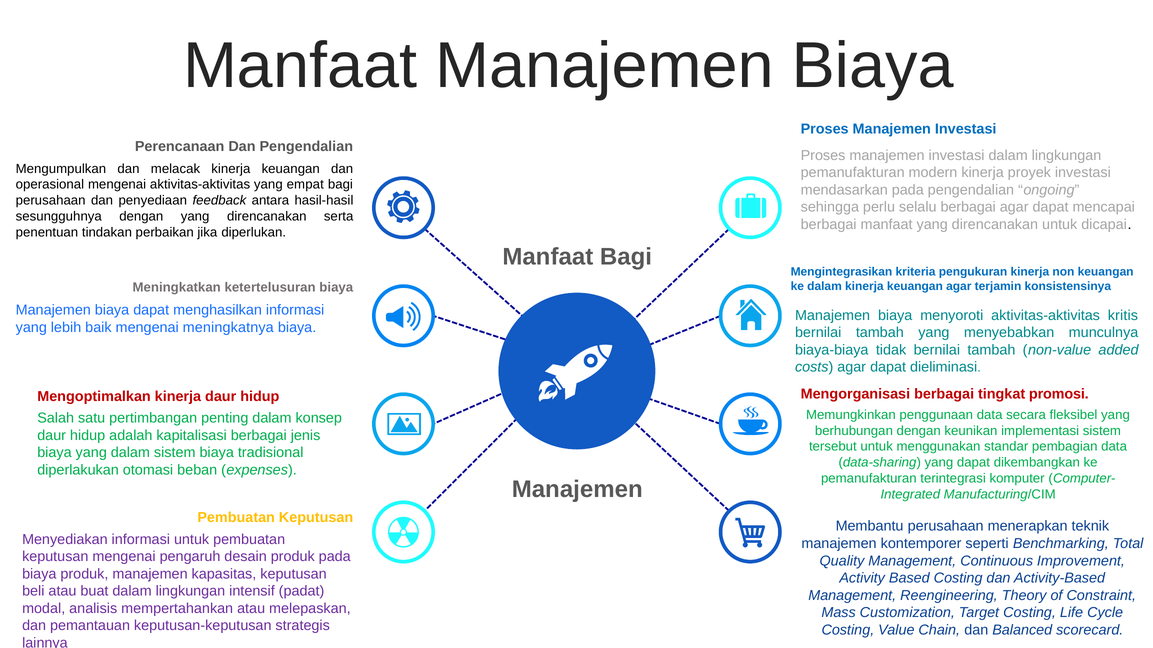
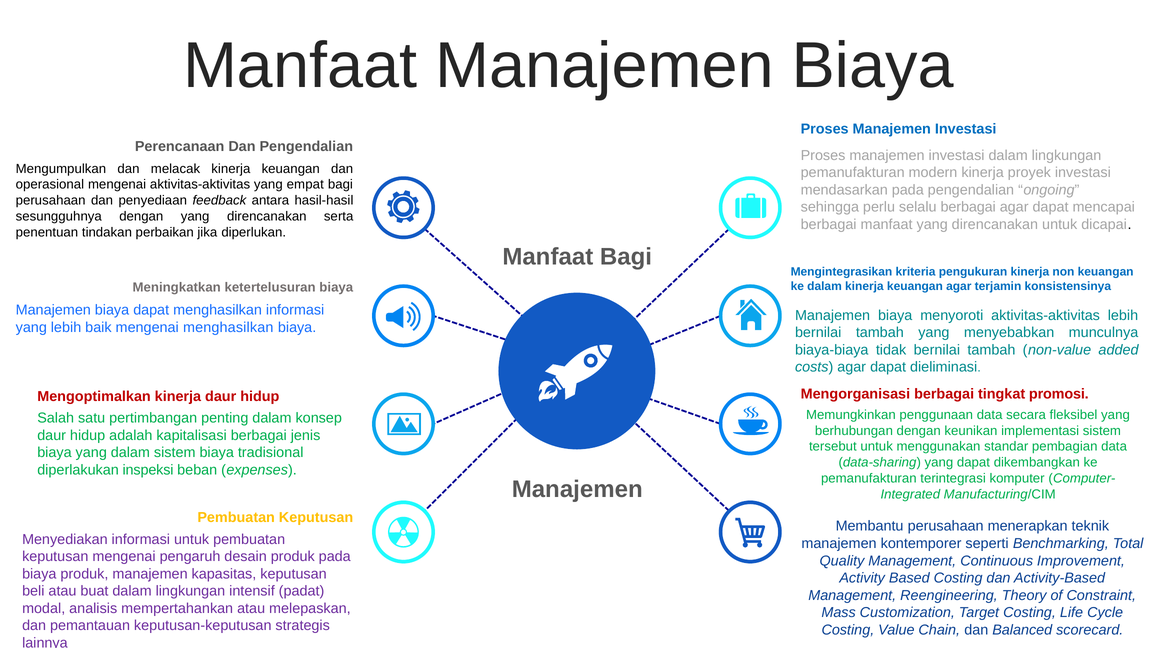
aktivitas-aktivitas kritis: kritis -> lebih (1123, 316)
mengenai meningkatnya: meningkatnya -> menghasilkan (228, 328)
otomasi: otomasi -> inspeksi (148, 470)
